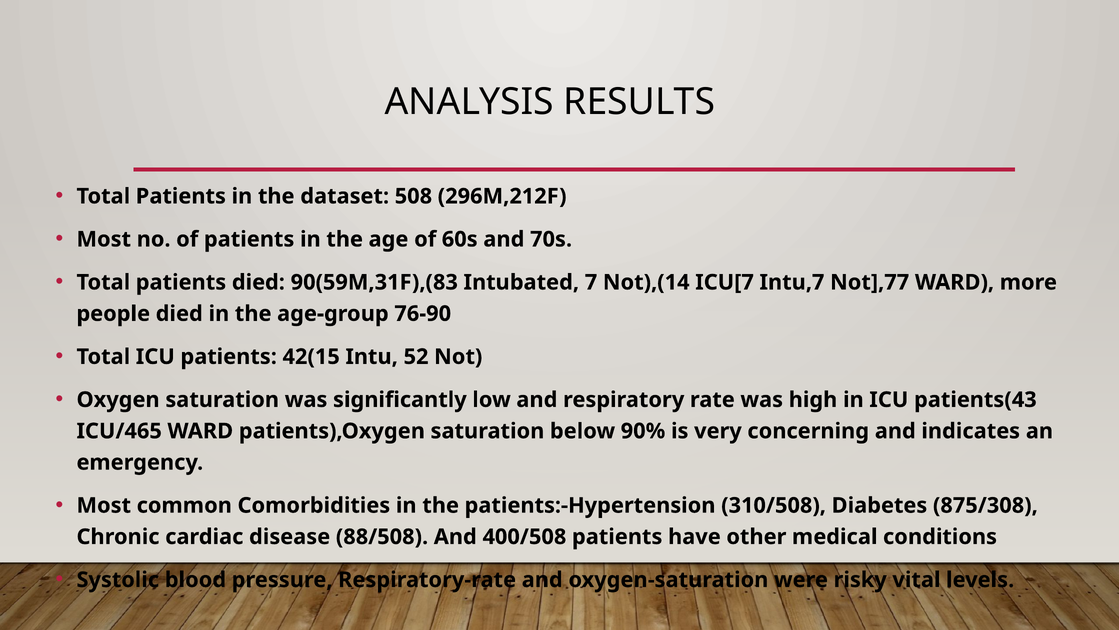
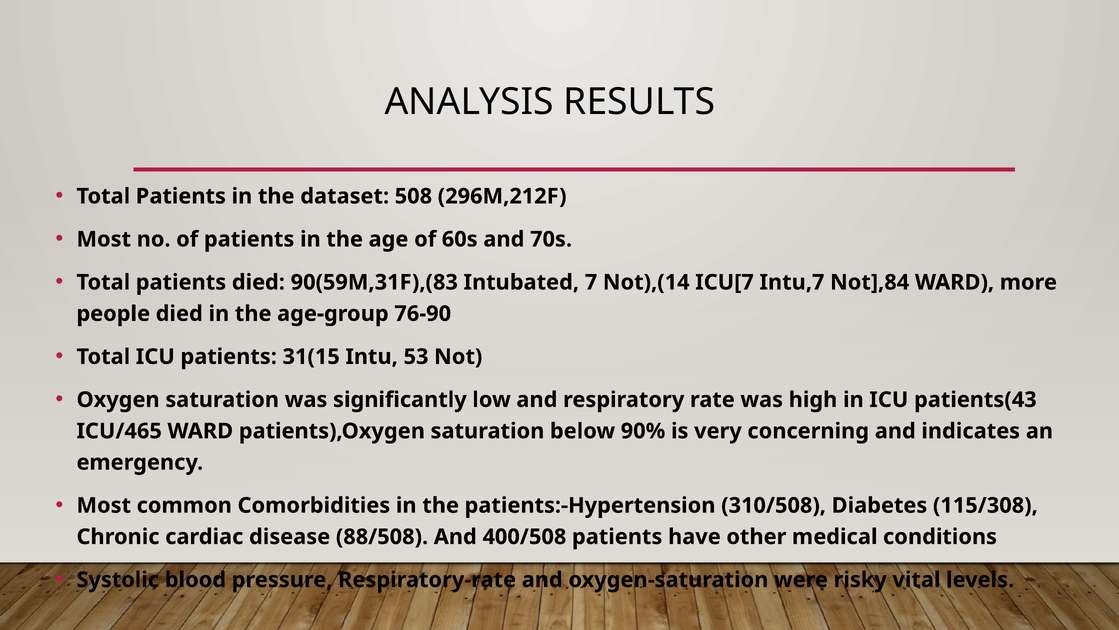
Not],77: Not],77 -> Not],84 (870, 282)
42(15: 42(15 -> 31(15 (311, 356)
52: 52 -> 53 (416, 356)
875/308: 875/308 -> 115/308 (985, 505)
